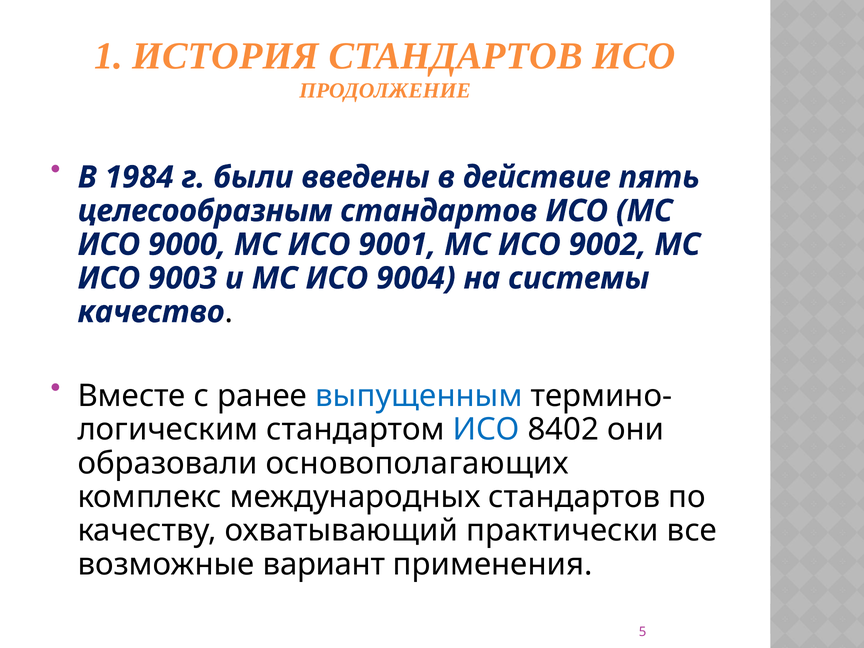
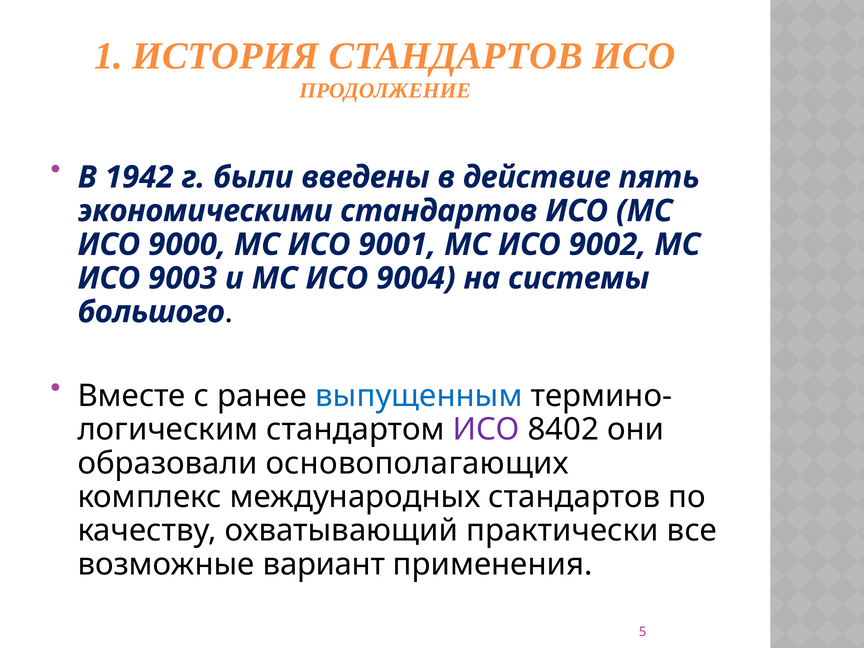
1984: 1984 -> 1942 (139, 177)
целесообразным: целесообразным -> экономическими (205, 211)
качество: качество -> большого (151, 312)
ИСО colour: blue -> purple (486, 430)
